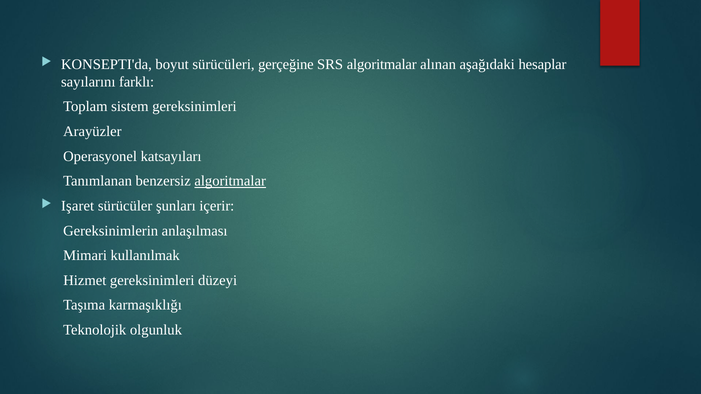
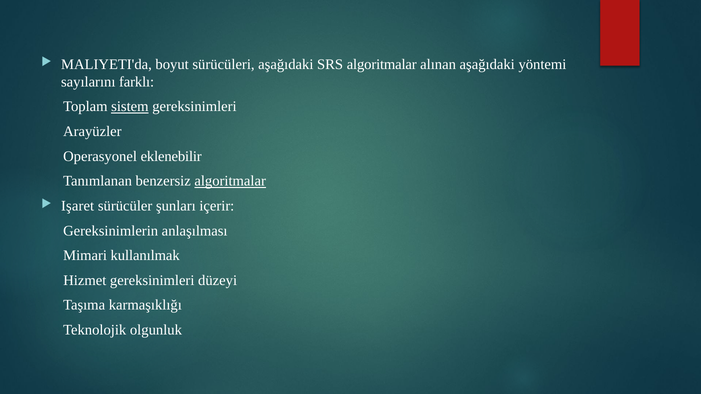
KONSEPTI'da: KONSEPTI'da -> MALIYETI'da (106, 64)
sürücüleri gerçeğine: gerçeğine -> aşağıdaki (286, 64)
hesaplar: hesaplar -> yöntemi (542, 64)
sistem underline: none -> present (130, 107)
katsayıları: katsayıları -> eklenebilir (171, 156)
